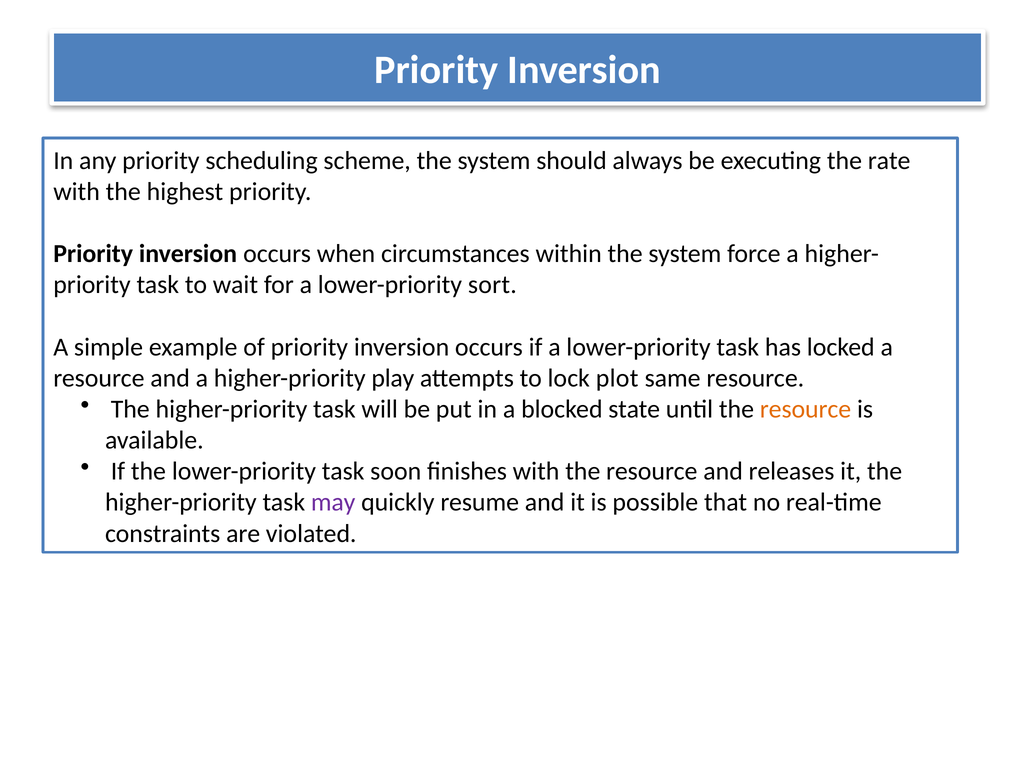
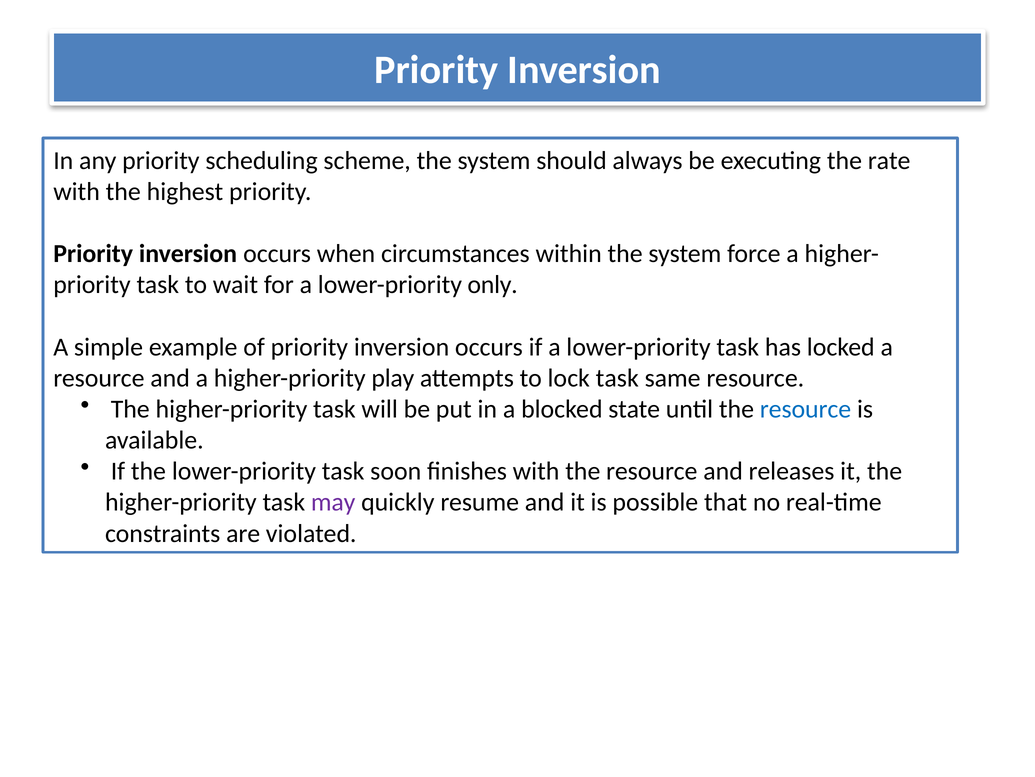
sort: sort -> only (493, 285)
lock plot: plot -> task (617, 378)
resource colour: orange -> blue (806, 409)
